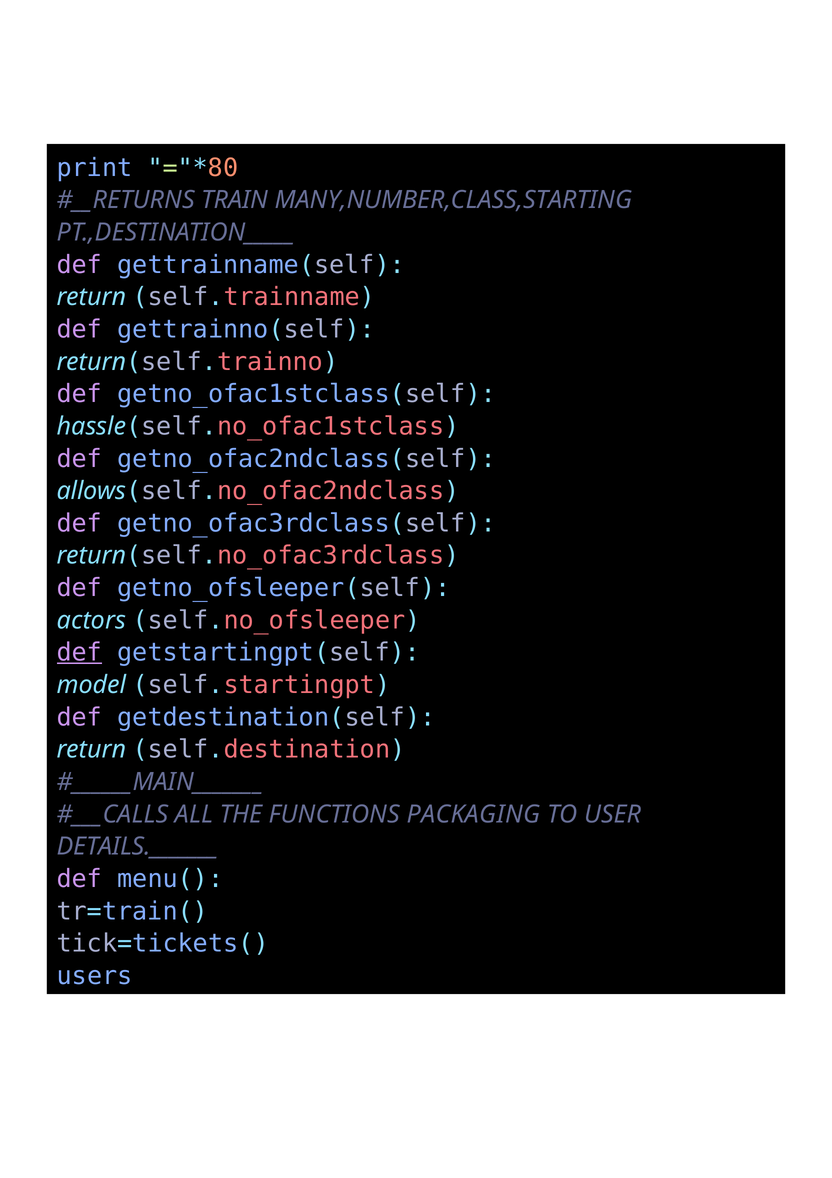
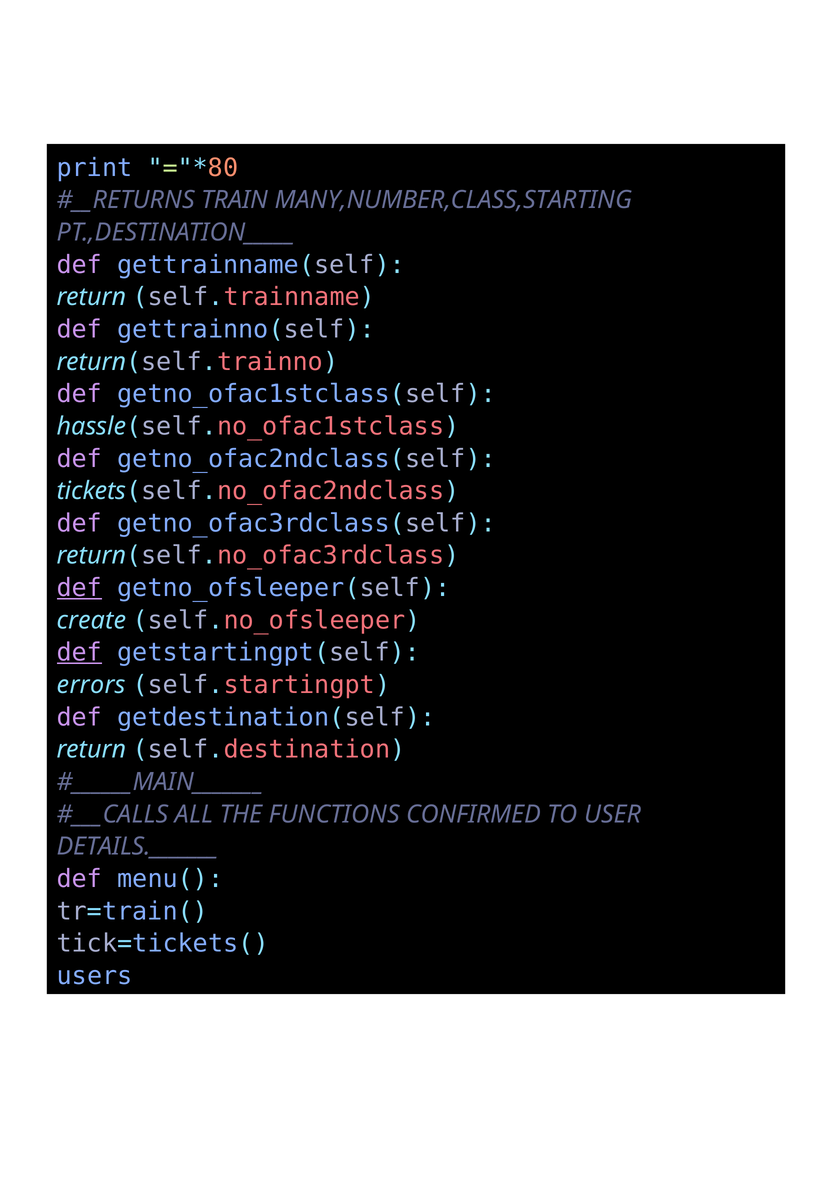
allows: allows -> tickets (92, 491)
def underline: none -> present (79, 588)
actors: actors -> create (91, 620)
model: model -> errors (91, 685)
PACKAGING: PACKAGING -> CONFIRMED (474, 814)
